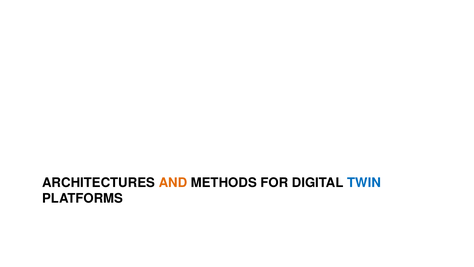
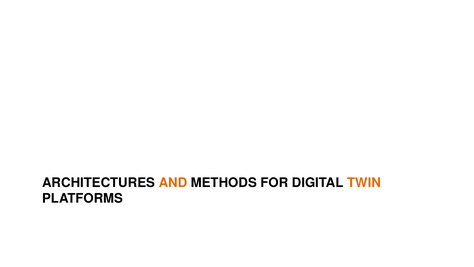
TWIN colour: blue -> orange (364, 183)
